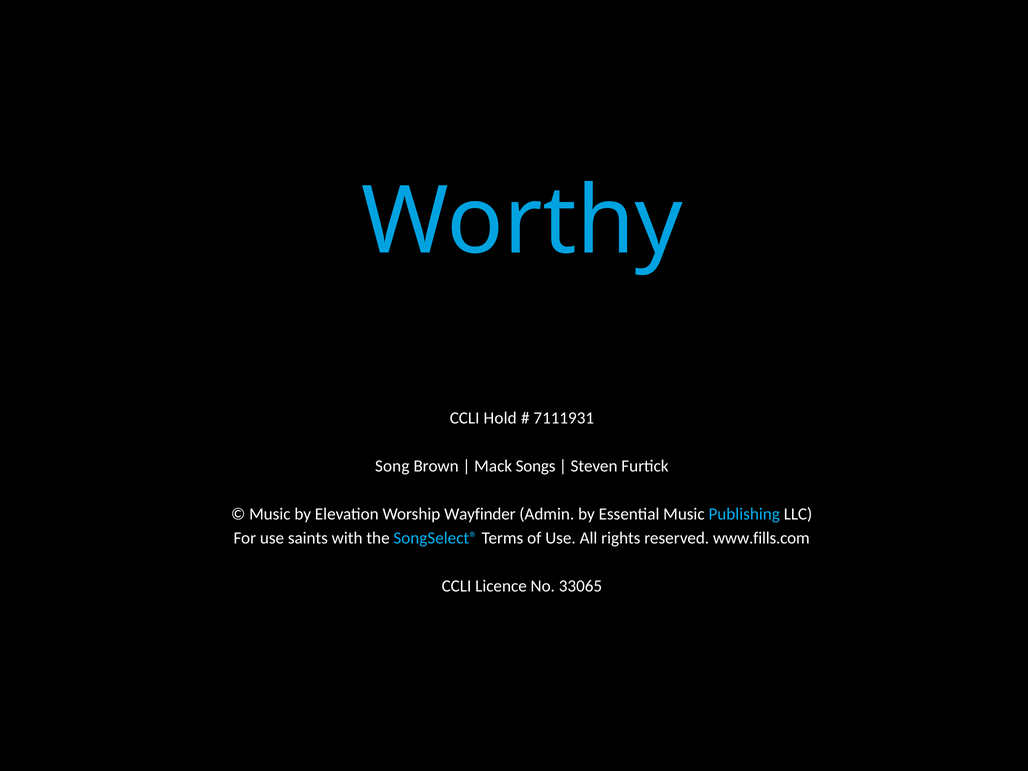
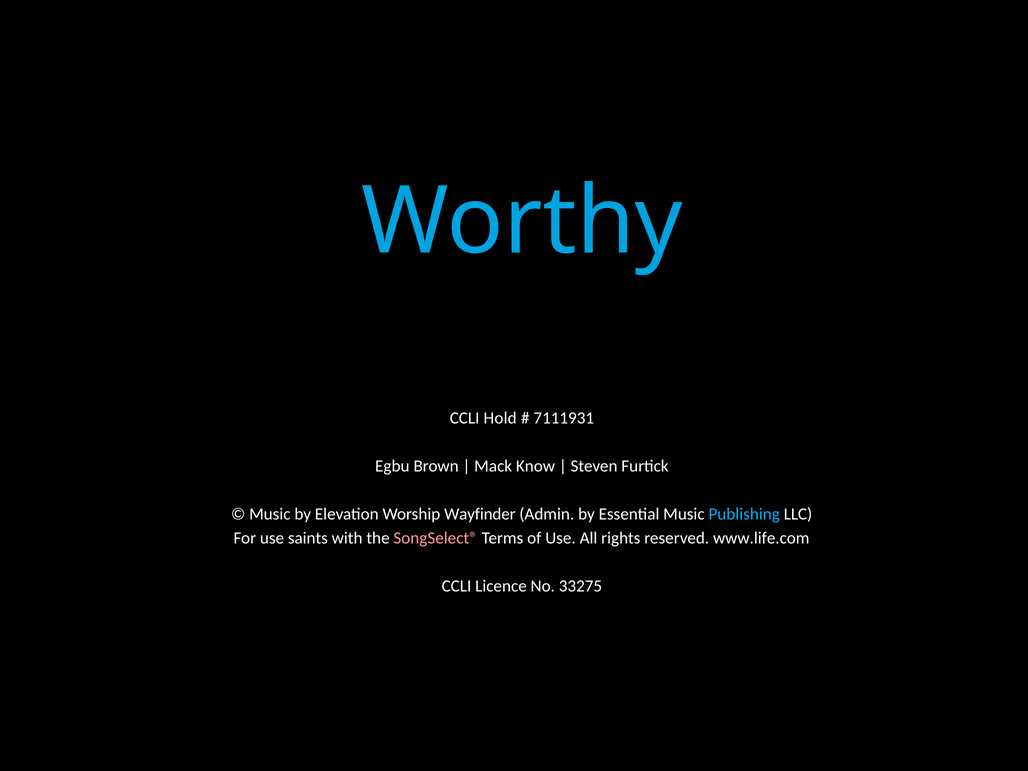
Song: Song -> Egbu (392, 466)
Songs: Songs -> Know (536, 466)
SongSelect® colour: light blue -> pink (436, 538)
www.fills.com: www.fills.com -> www.life.com (761, 538)
33065: 33065 -> 33275 (580, 586)
